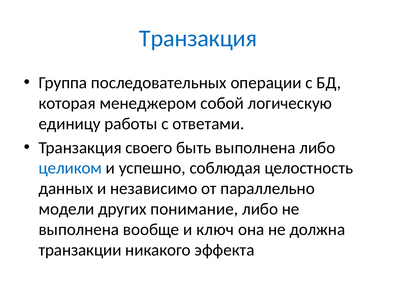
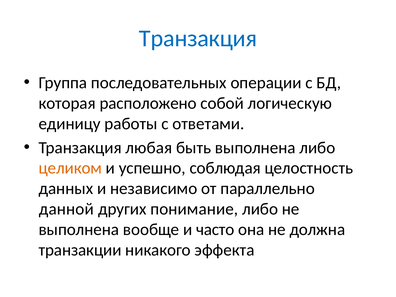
менеджером: менеджером -> расположено (148, 103)
своего: своего -> любая (149, 148)
целиком colour: blue -> orange (70, 168)
модели: модели -> данной (66, 209)
ключ: ключ -> часто (215, 230)
